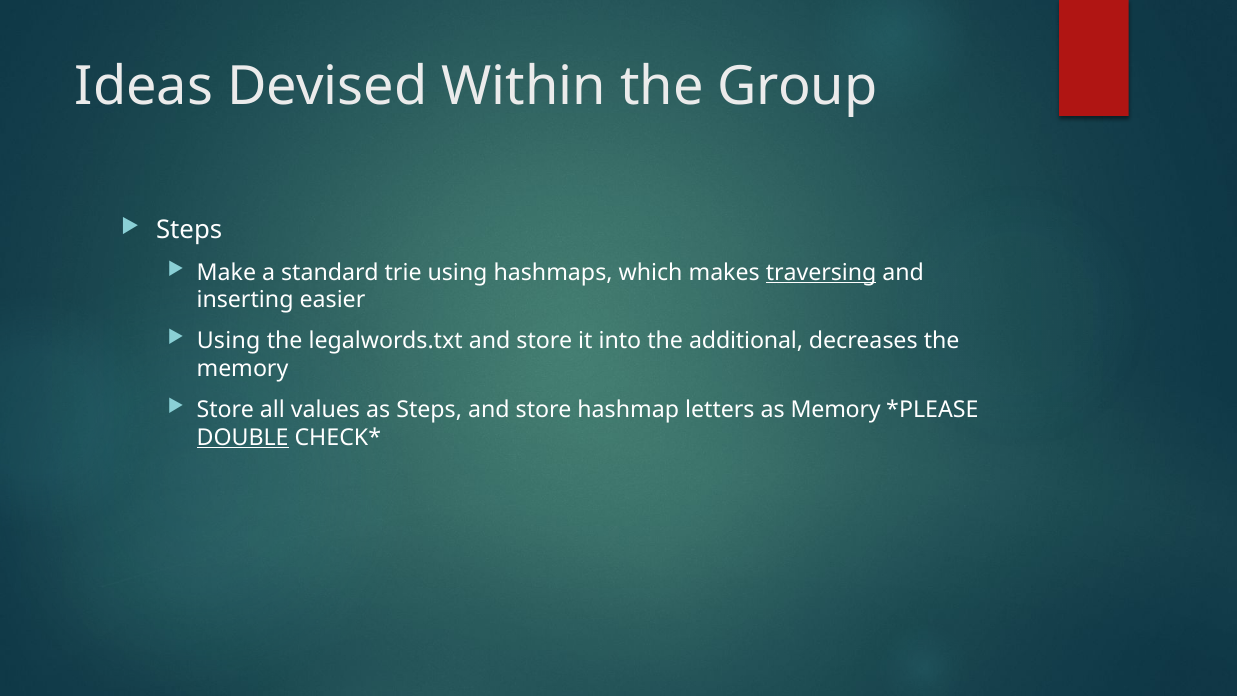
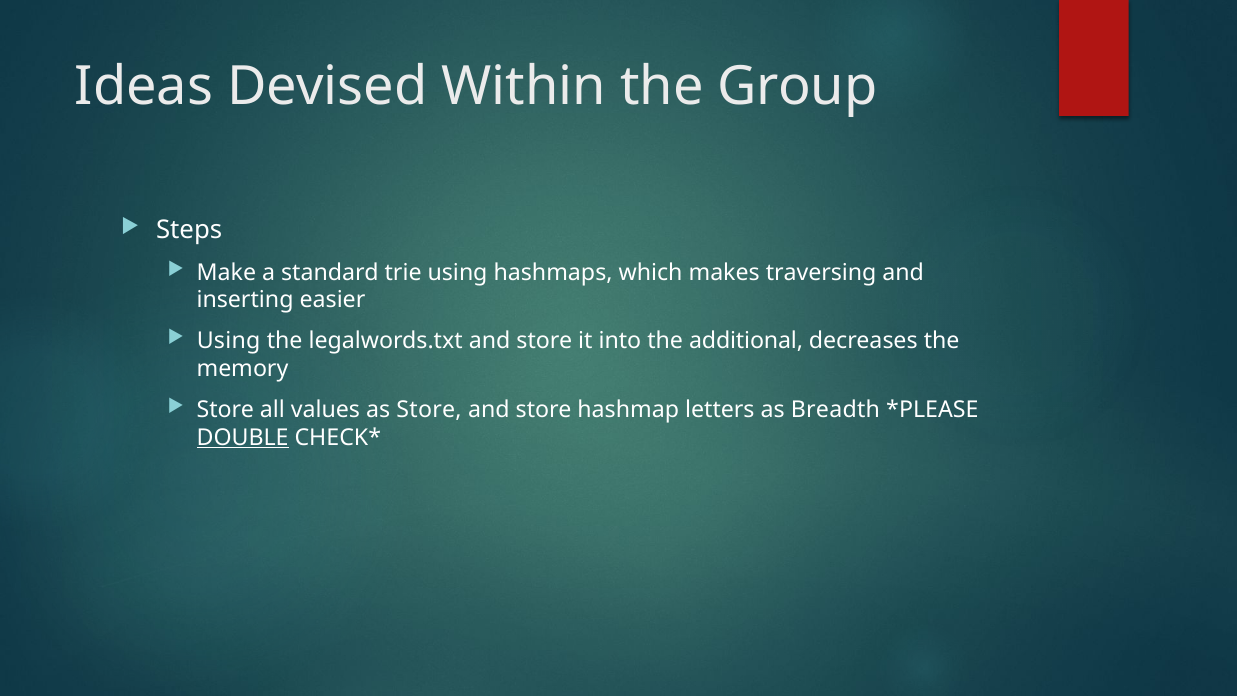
traversing underline: present -> none (821, 272)
as Steps: Steps -> Store (429, 409)
as Memory: Memory -> Breadth (835, 409)
